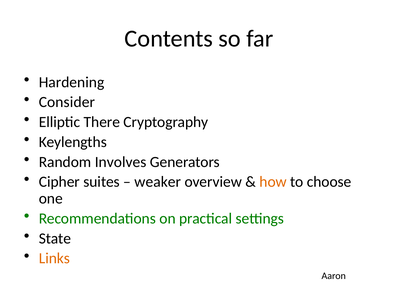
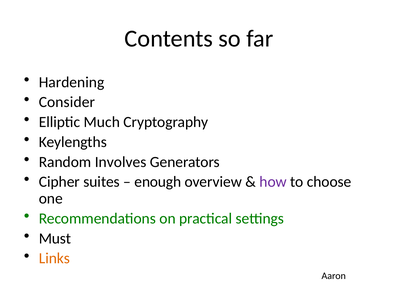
There: There -> Much (102, 122)
weaker: weaker -> enough (158, 182)
how colour: orange -> purple (273, 182)
State: State -> Must (55, 238)
